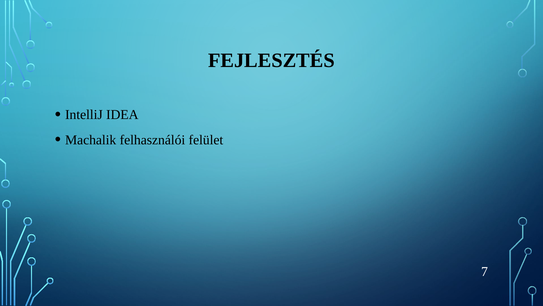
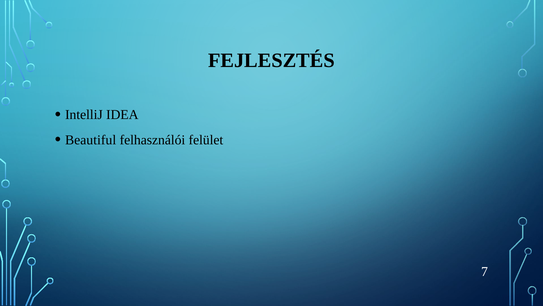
Machalik: Machalik -> Beautiful (91, 140)
